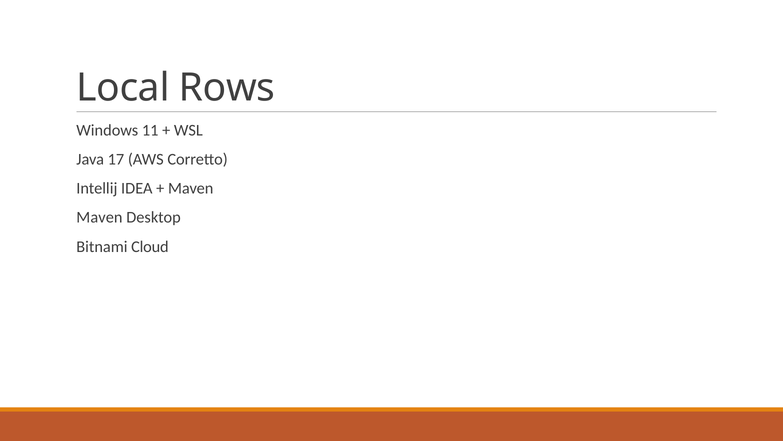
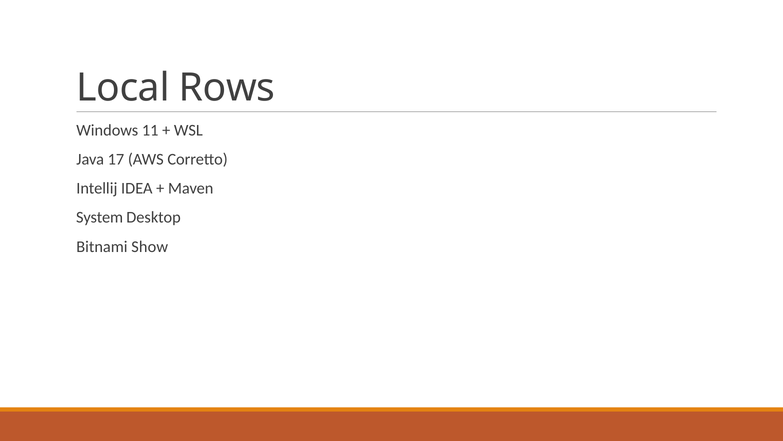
Maven: Maven -> System (100, 217)
Cloud: Cloud -> Show (150, 246)
